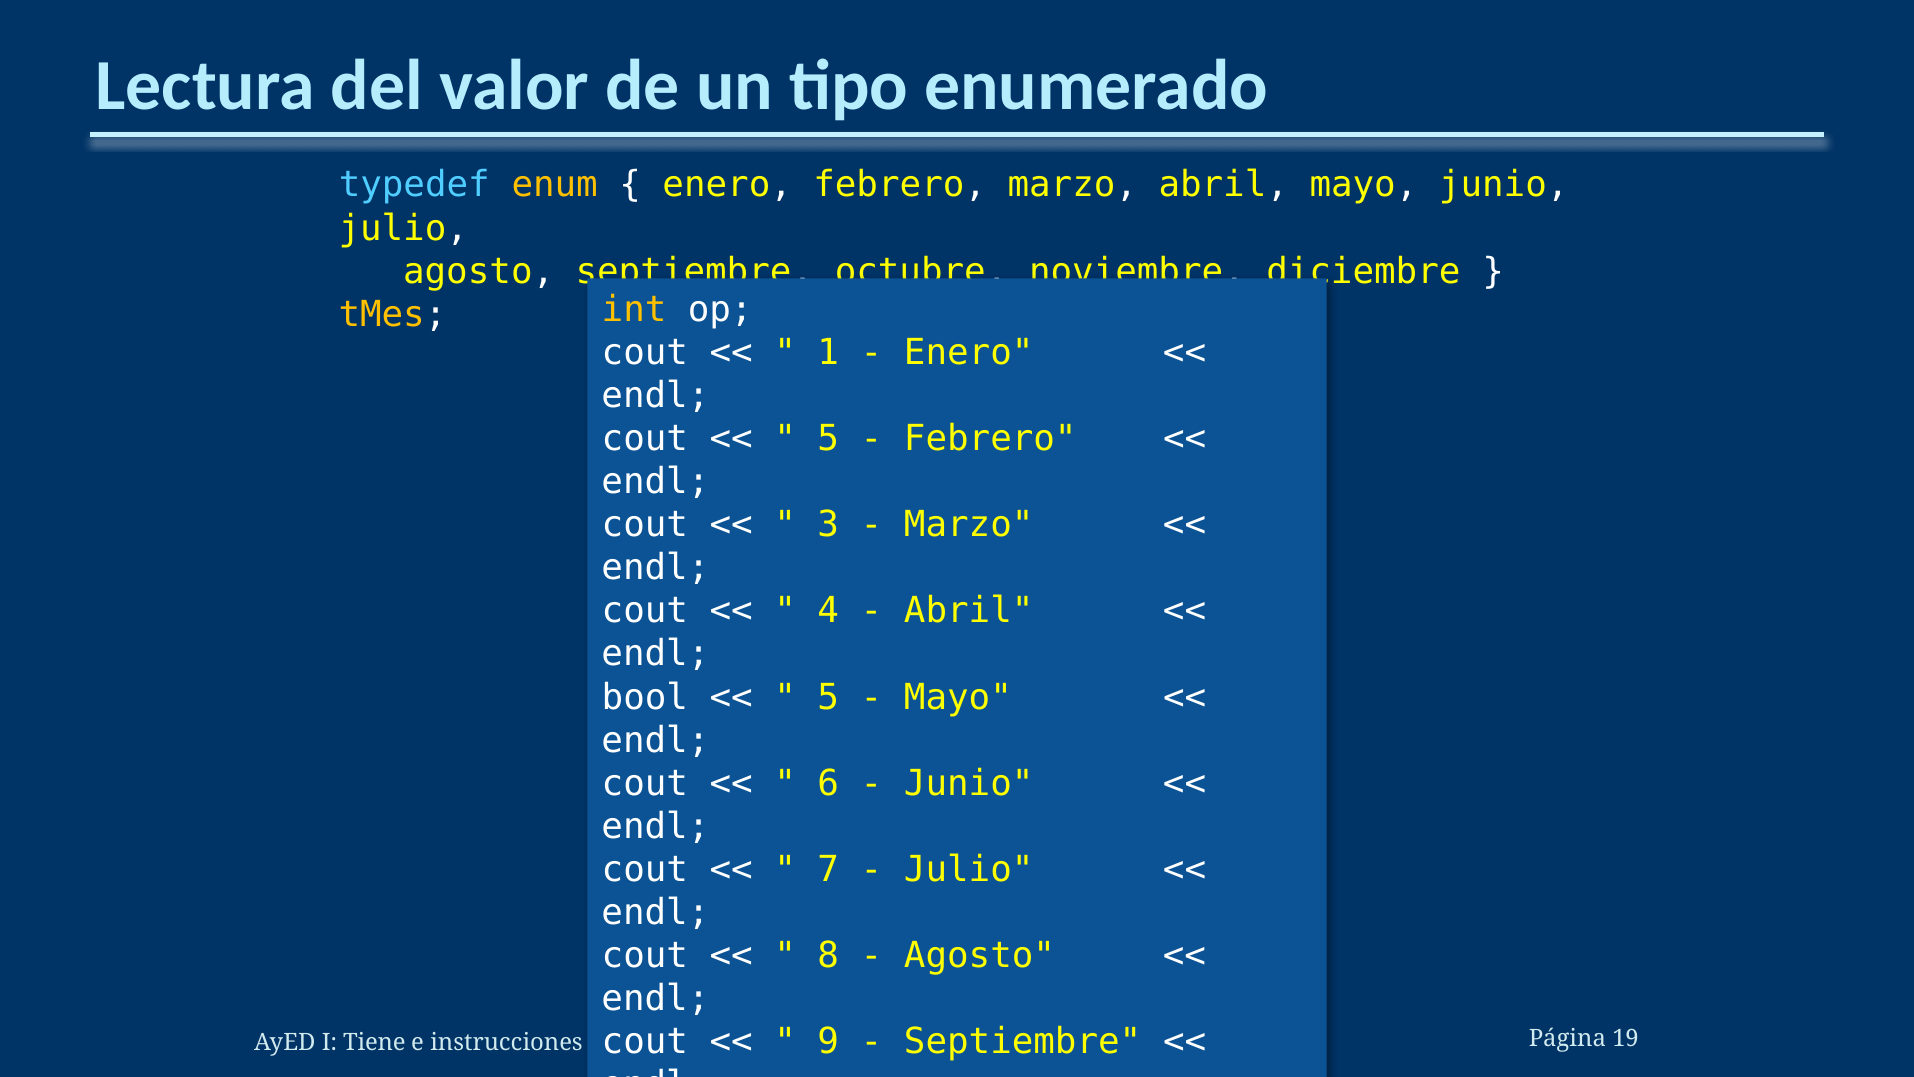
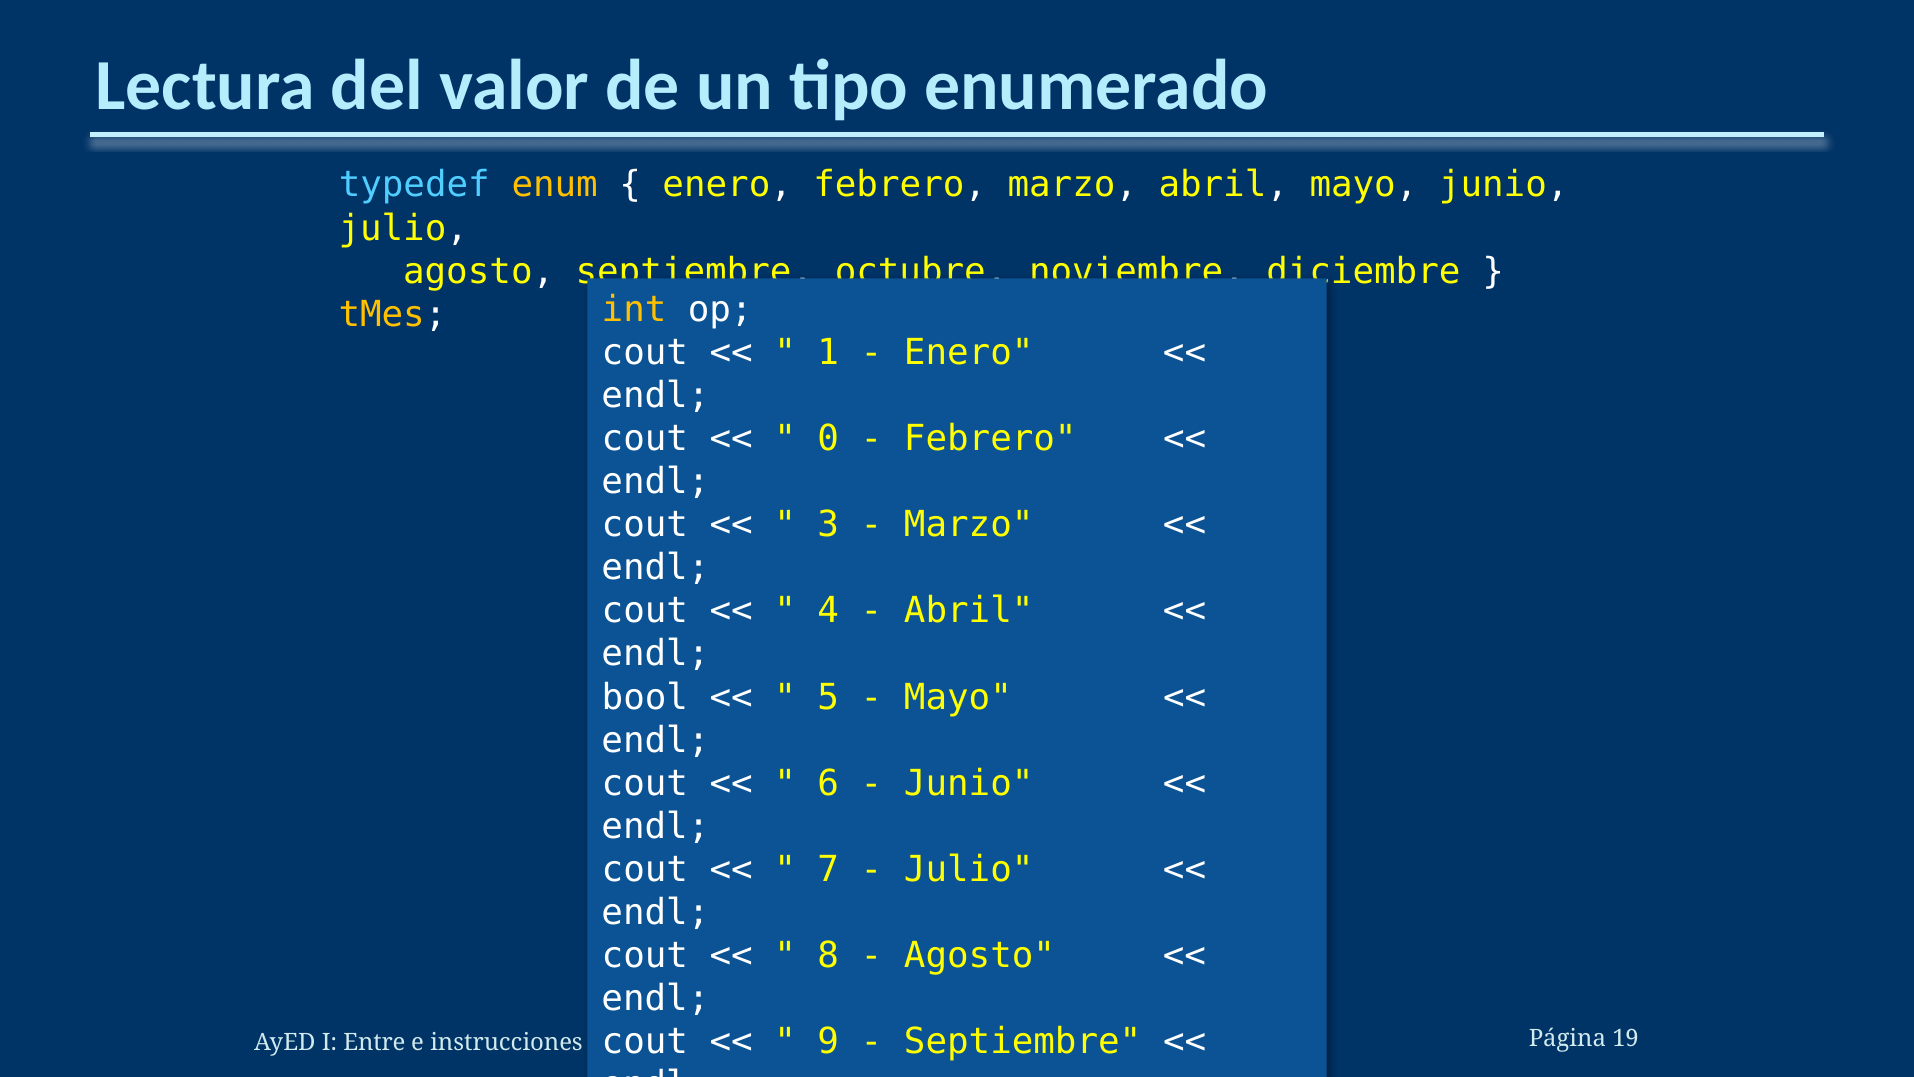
5: 5 -> 0 (828, 439)
Tiene: Tiene -> Entre (374, 1042)
